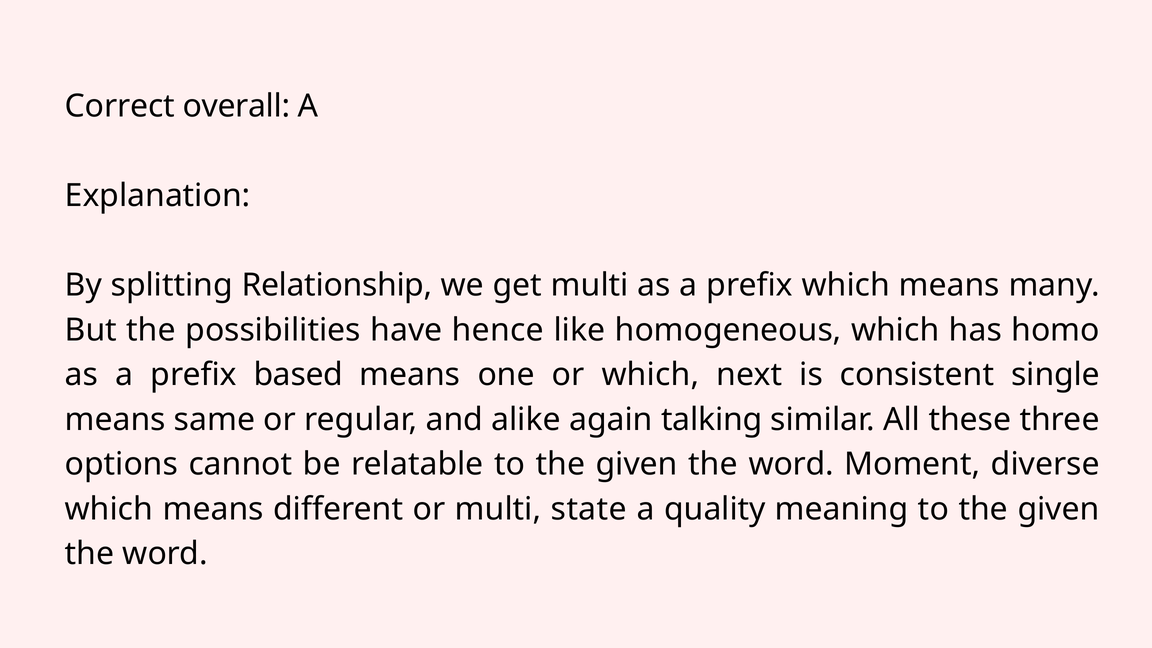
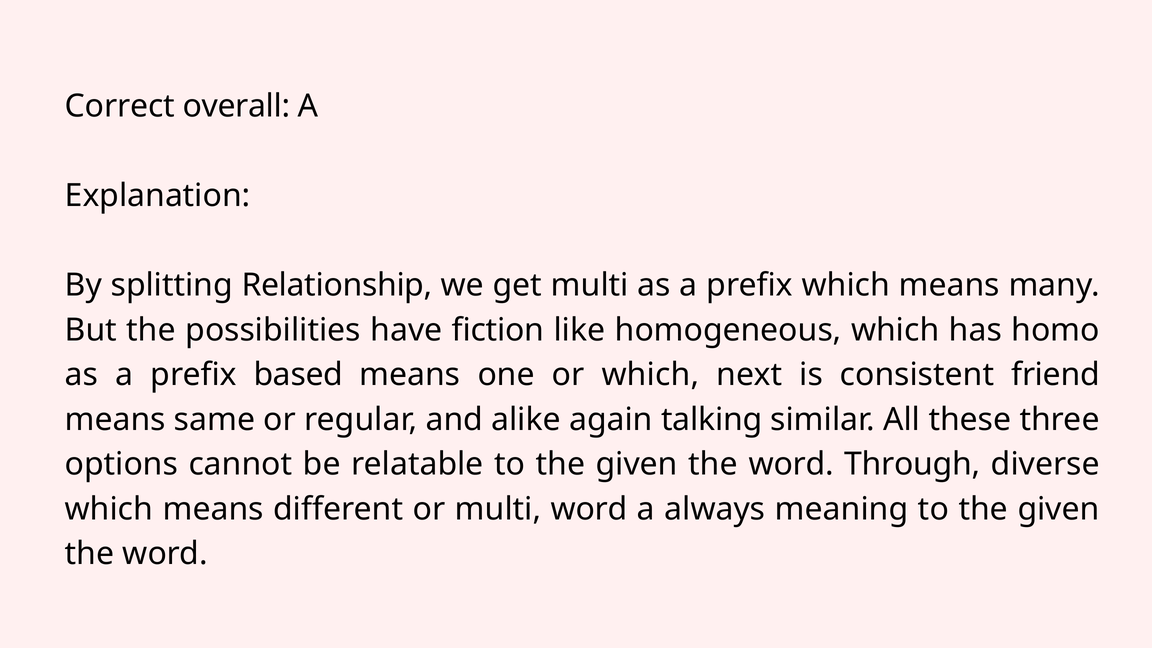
hence: hence -> fiction (498, 330)
single: single -> friend (1056, 375)
Moment: Moment -> Through (912, 464)
multi state: state -> word (589, 509)
quality: quality -> always (715, 509)
